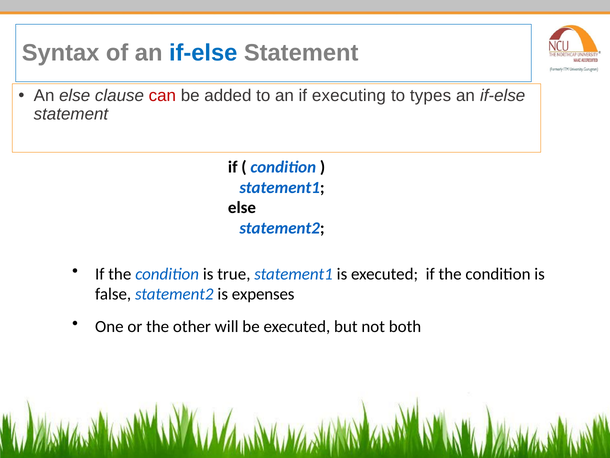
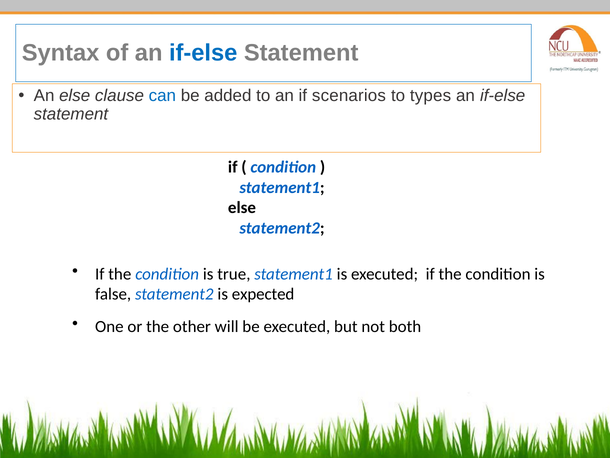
can colour: red -> blue (162, 96)
executing: executing -> scenarios (349, 96)
expenses: expenses -> expected (263, 294)
